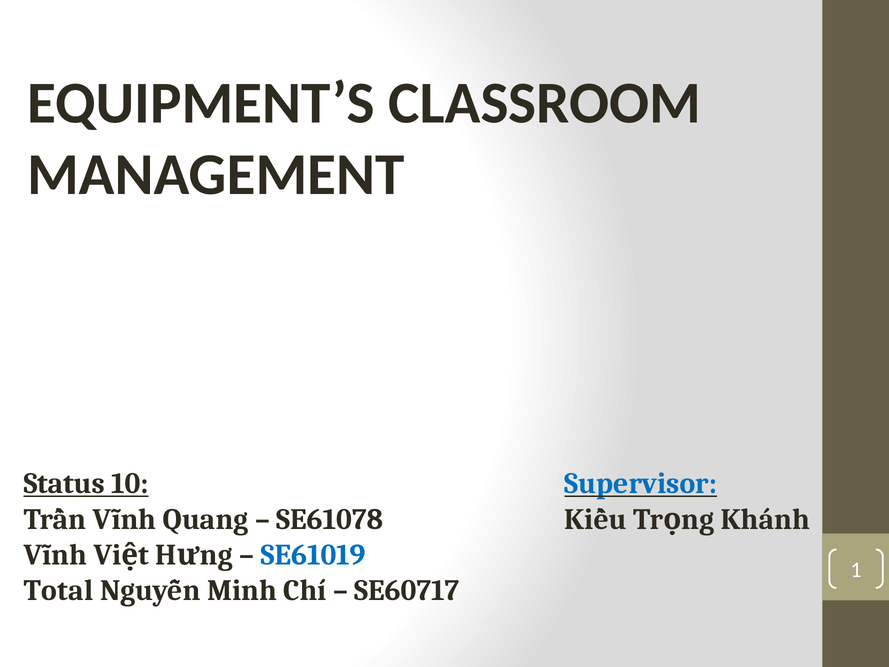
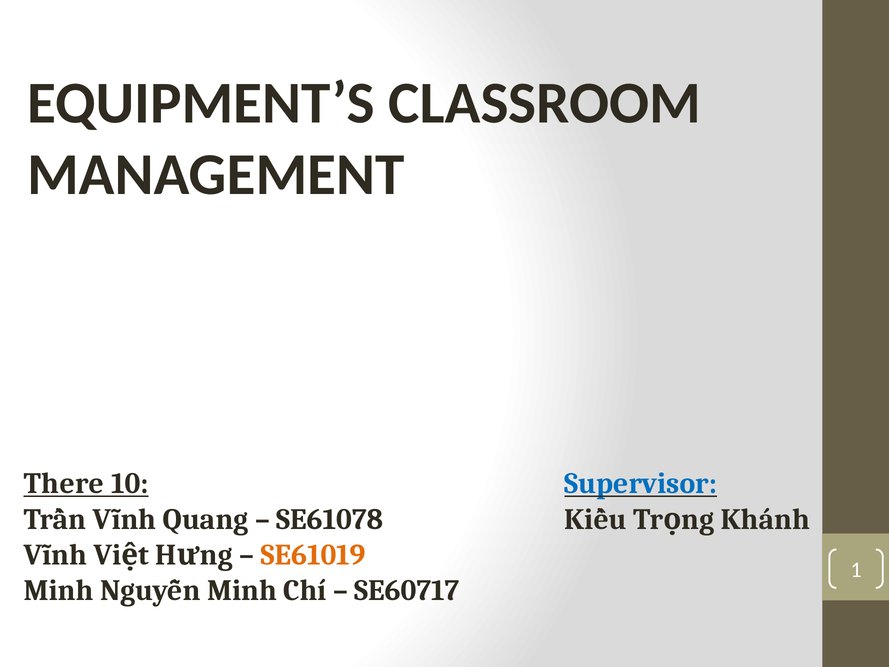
Status: Status -> There (64, 484)
SE61019 colour: blue -> orange (313, 555)
Total: Total -> Minh (59, 590)
